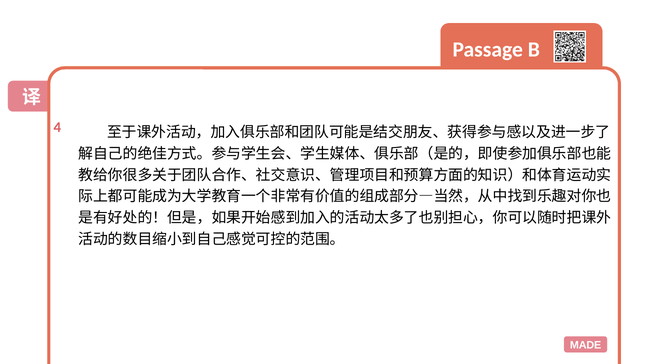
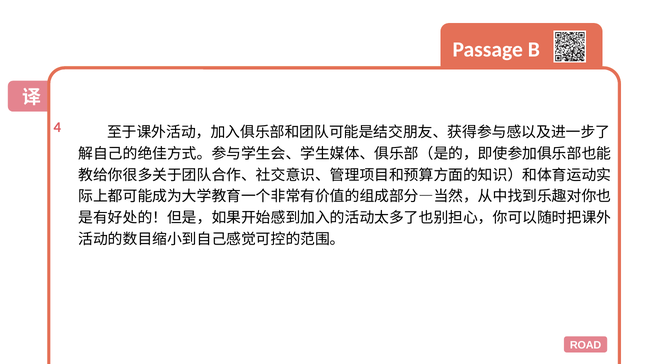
MADE: MADE -> ROAD (586, 345)
